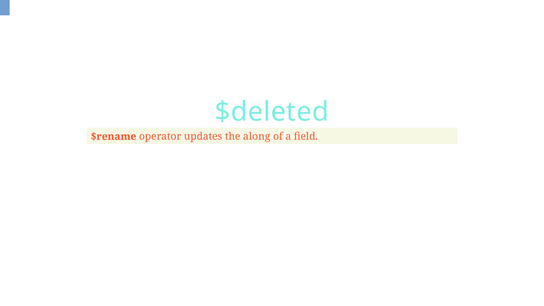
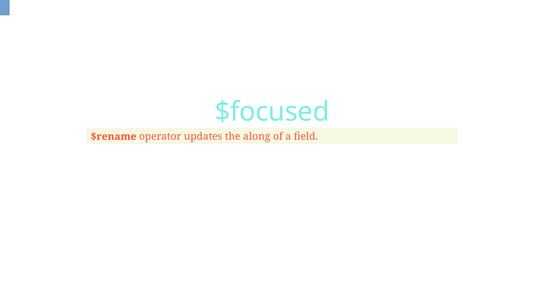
$deleted: $deleted -> $focused (272, 112)
